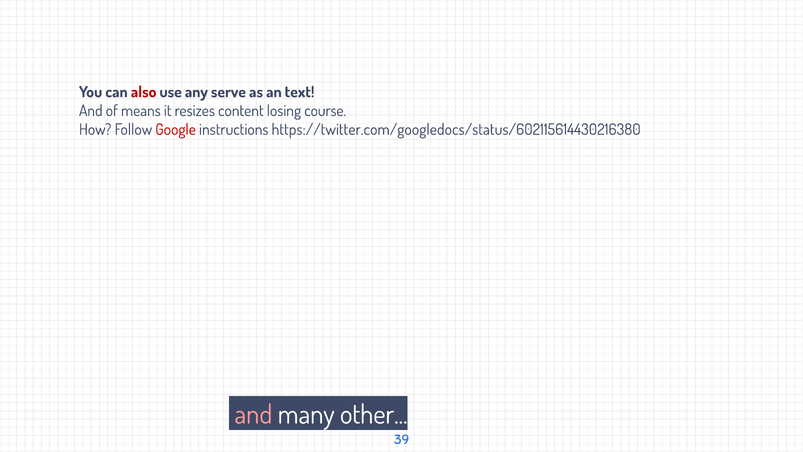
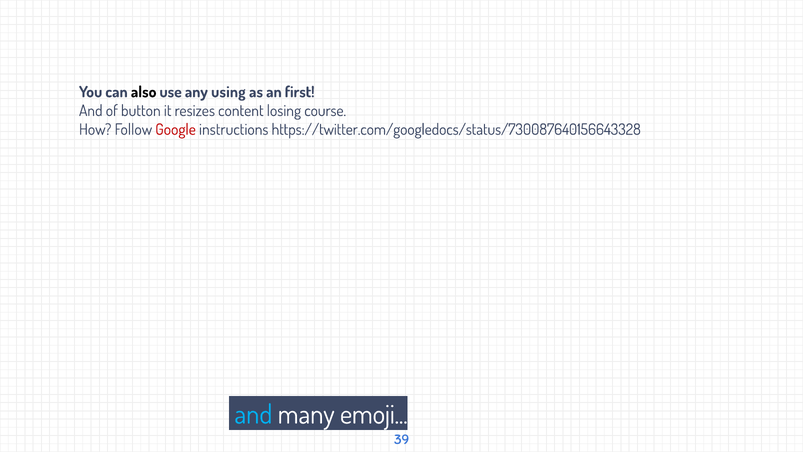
also colour: red -> black (144, 92)
serve: serve -> using (228, 92)
text: text -> first (300, 92)
means: means -> button (141, 111)
https://twitter.com/googledocs/status/602115614430216380: https://twitter.com/googledocs/status/602115614430216380 -> https://twitter.com/googledocs/status/730087640156643328 (456, 130)
and colour: pink -> light blue (253, 415)
other: other -> emoji (374, 415)
